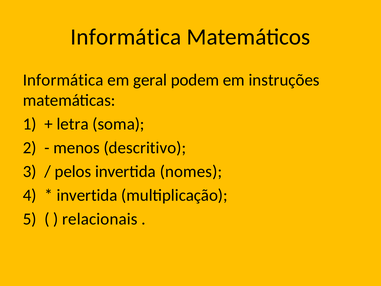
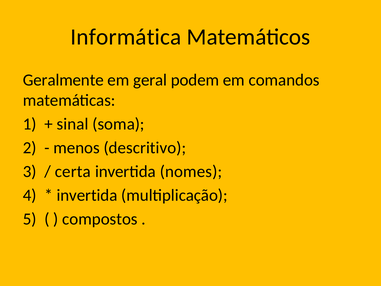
Informática: Informática -> Geralmente (63, 80)
instruções: instruções -> comandos (284, 80)
letra: letra -> sinal (73, 124)
pelos: pelos -> certa (73, 171)
relacionais: relacionais -> compostos (100, 219)
